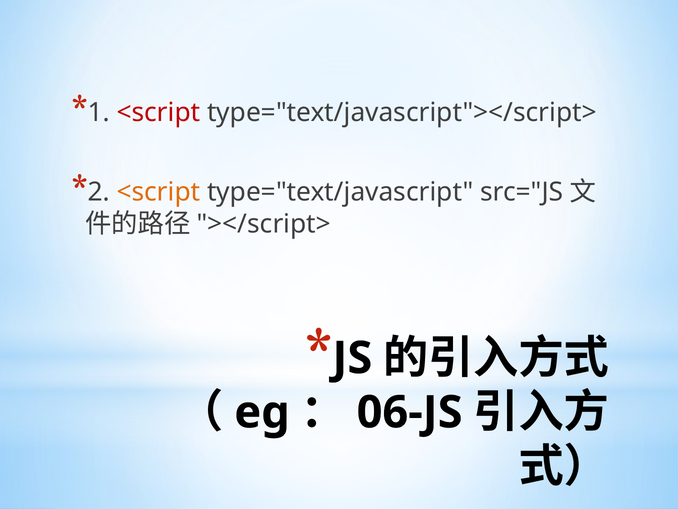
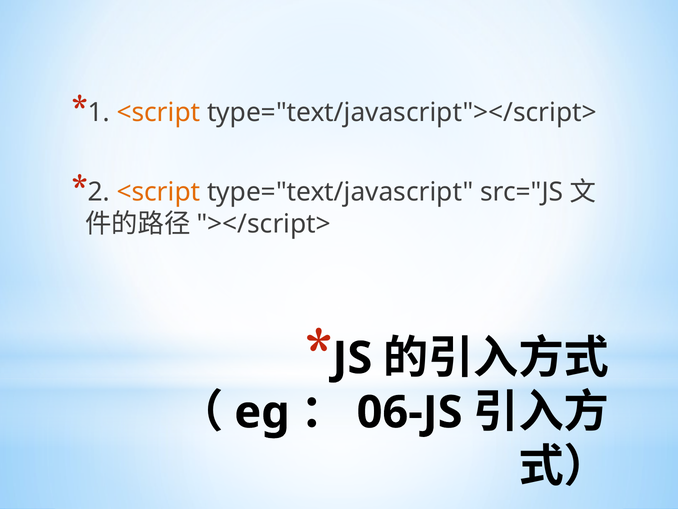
<script colour: red -> orange (158, 113)
